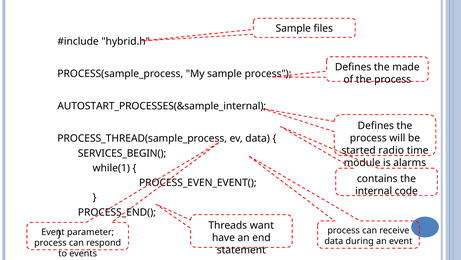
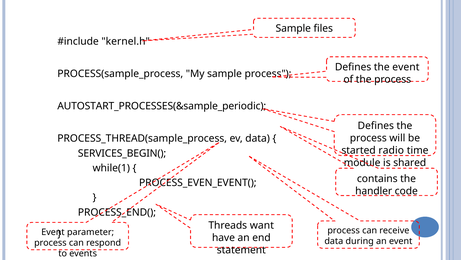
hybrid.h: hybrid.h -> kernel.h (126, 41)
the made: made -> event (406, 67)
AUTOSTART_PROCESSES(&sample_internal: AUTOSTART_PROCESSES(&sample_internal -> AUTOSTART_PROCESSES(&sample_periodic (162, 106)
alarms: alarms -> shared (410, 162)
internal: internal -> handler (374, 190)
